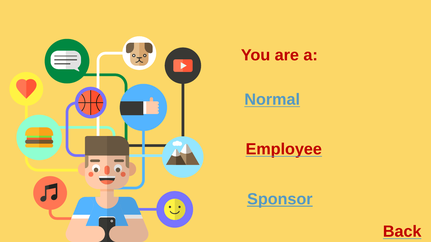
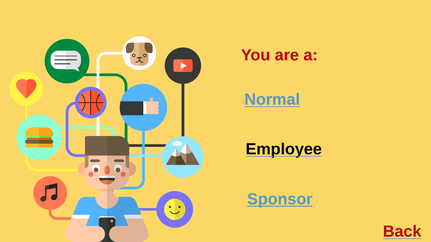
Employee colour: red -> black (284, 149)
